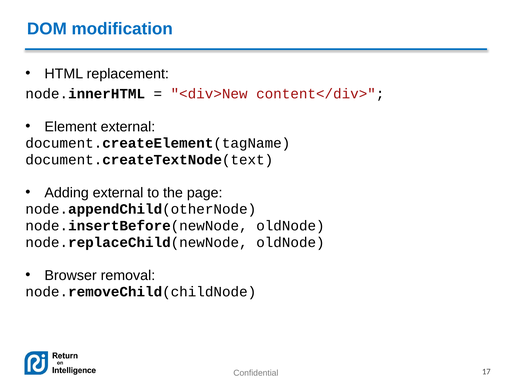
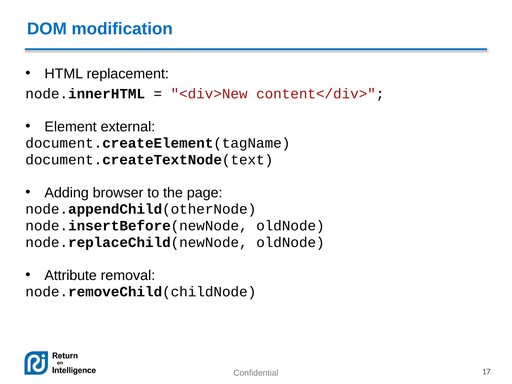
Adding external: external -> browser (118, 193)
Browser: Browser -> Attribute (71, 275)
